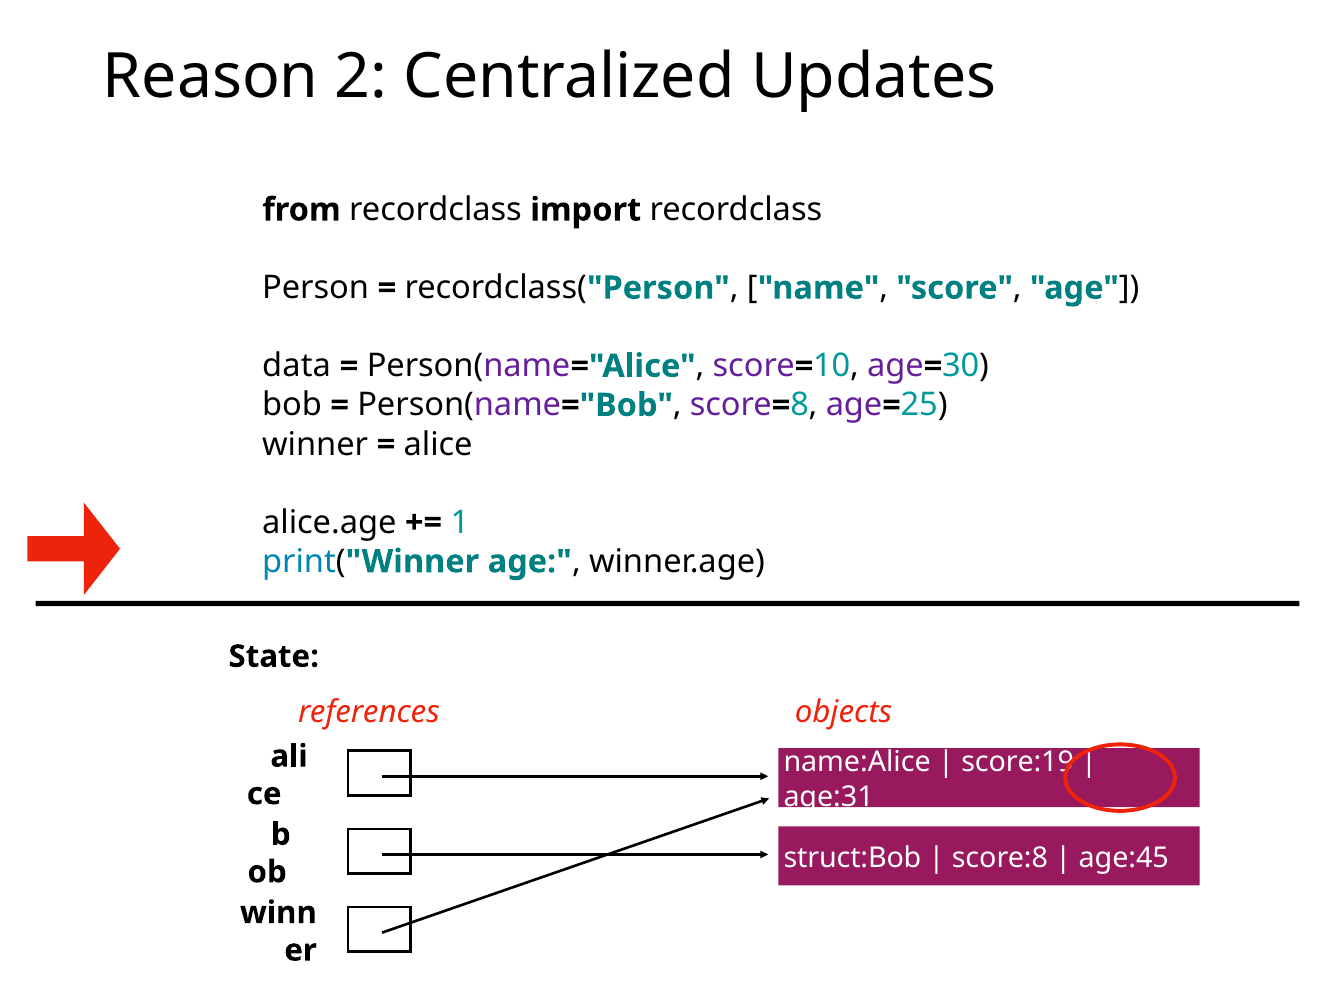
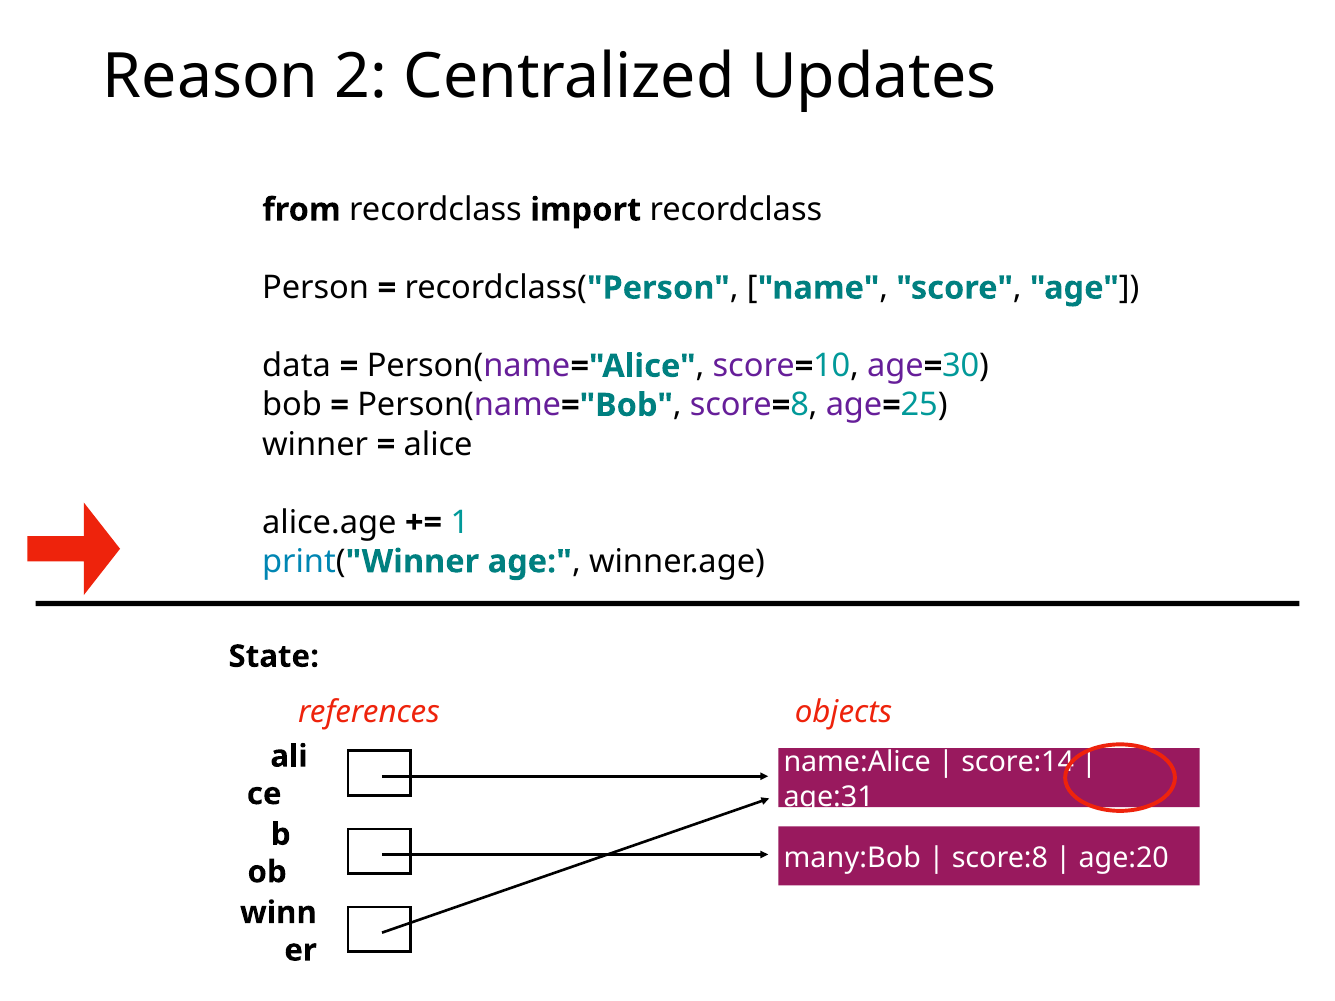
score:19: score:19 -> score:14 (1018, 763)
struct:Bob: struct:Bob -> many:Bob (852, 858)
age:45: age:45 -> age:20 (1124, 858)
